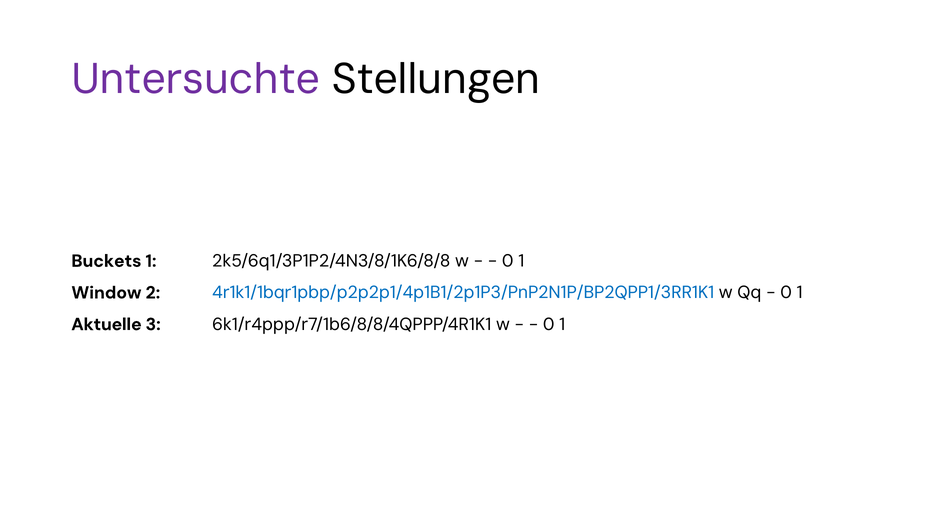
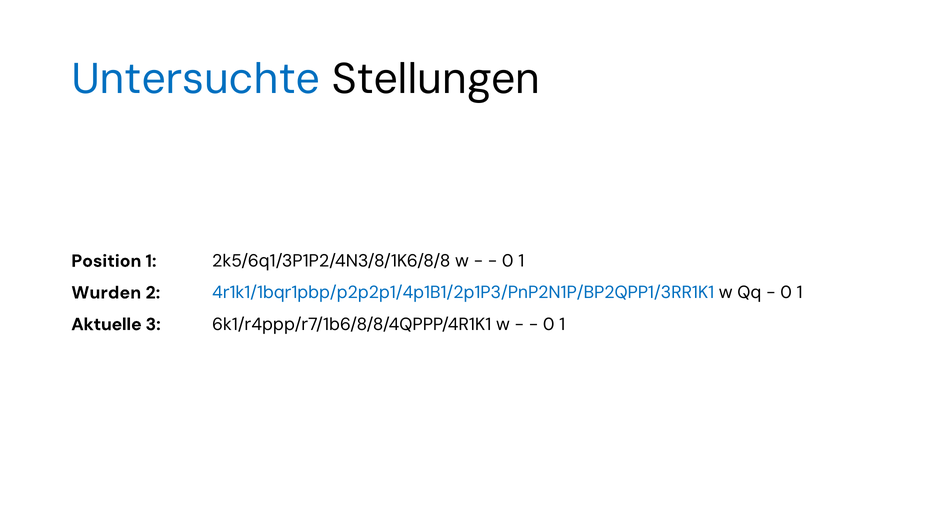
Untersuchte colour: purple -> blue (196, 79)
Buckets: Buckets -> Position (106, 261)
Window: Window -> Wurden (106, 292)
